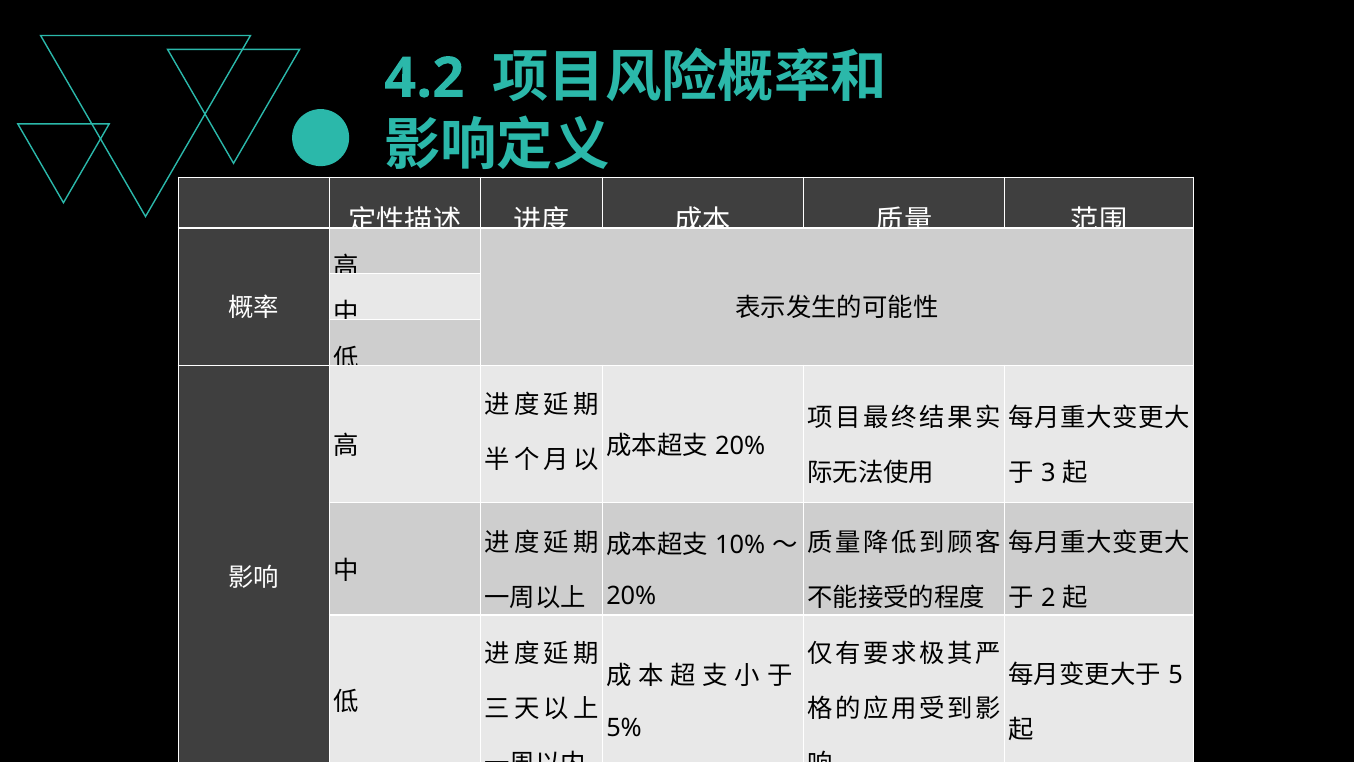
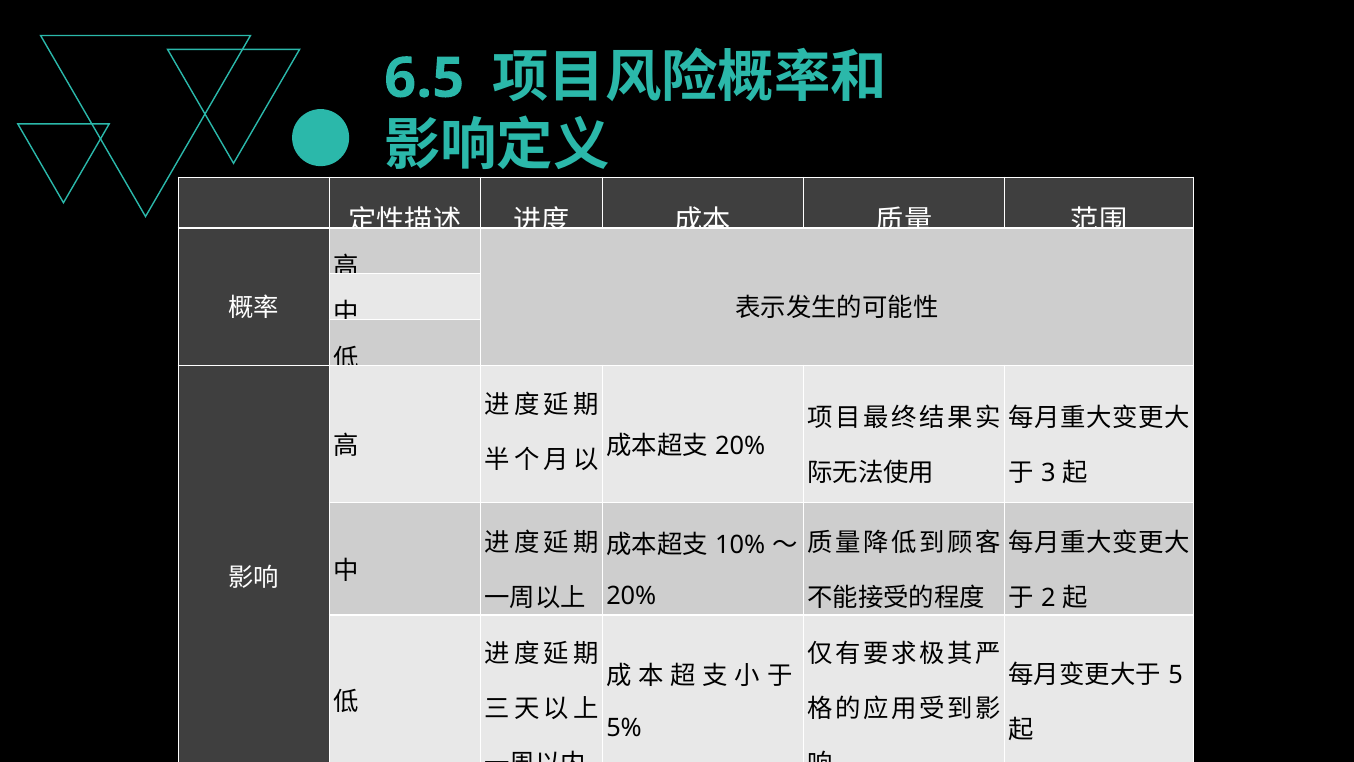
4.2: 4.2 -> 6.5 (424, 78)
